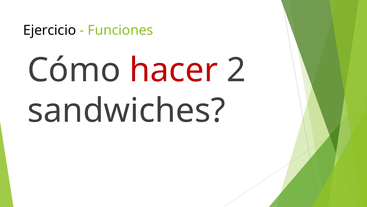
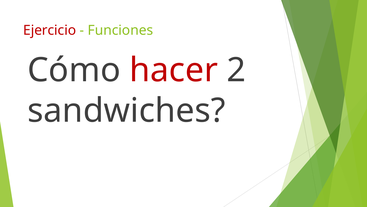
Ejercicio colour: black -> red (50, 30)
